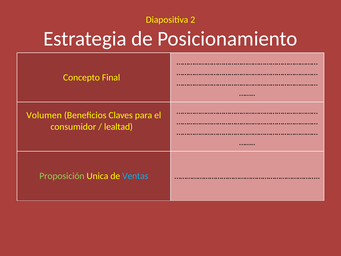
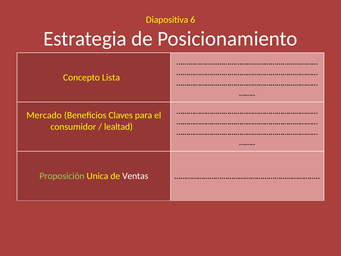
2: 2 -> 6 (193, 20)
Final: Final -> Lista (111, 77)
Volumen: Volumen -> Mercado (44, 115)
Ventas colour: light blue -> white (135, 176)
